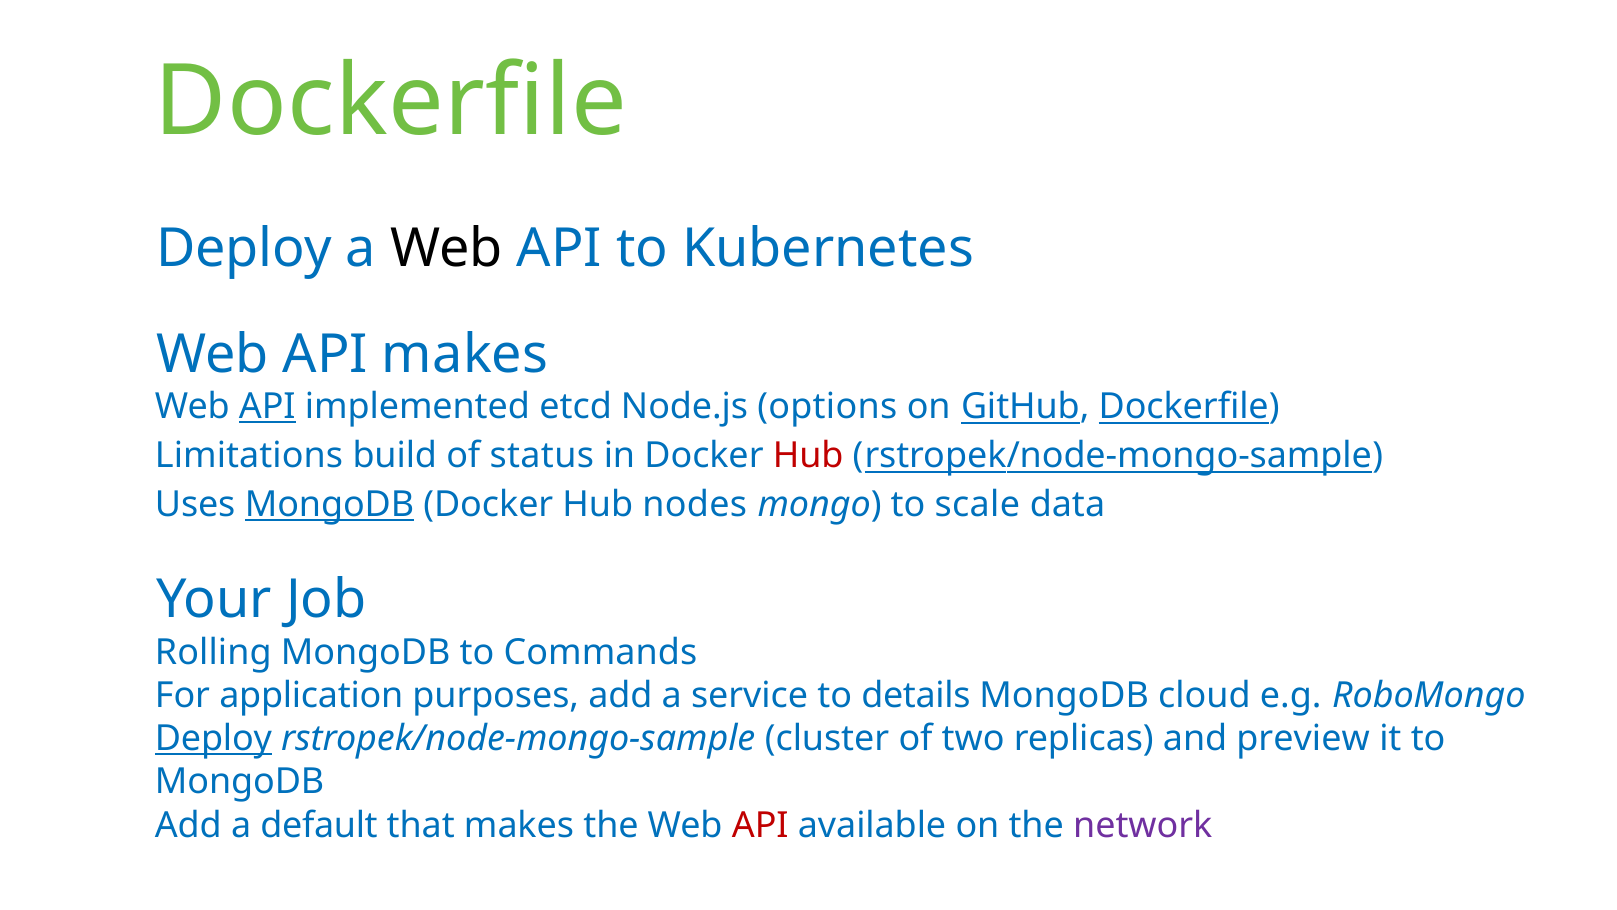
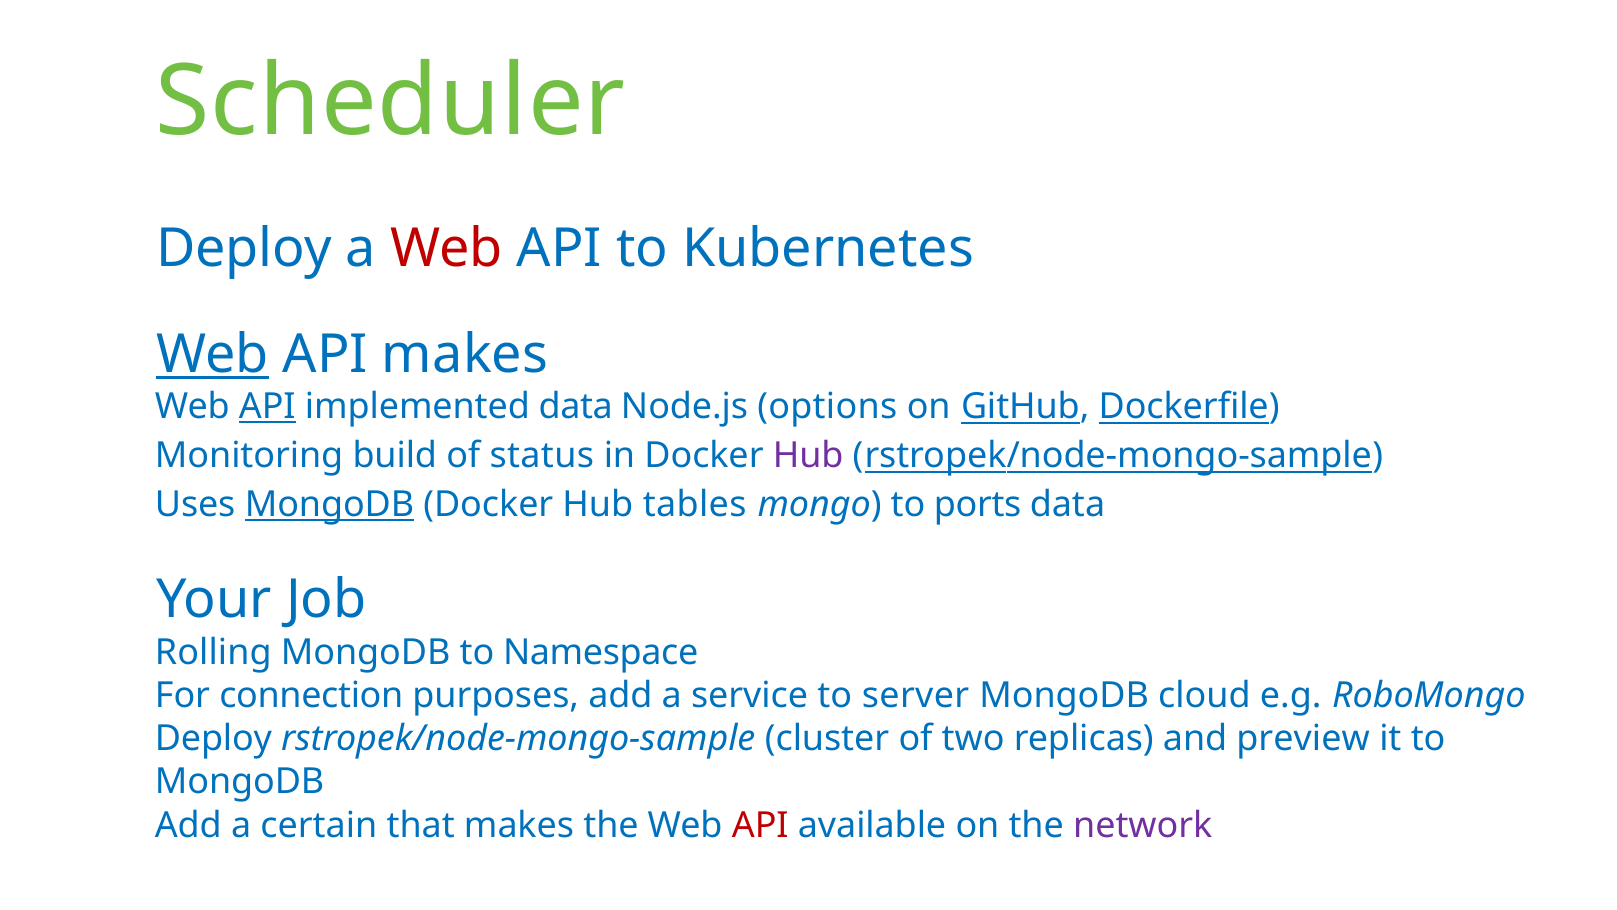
Dockerfile: Dockerfile -> Scheduler (390, 102)
Web colour: black -> red (447, 249)
Web underline: none -> present (213, 354)
implemented etcd: etcd -> data (576, 407)
Limitations: Limitations -> Monitoring (249, 455)
Hub colour: red -> purple (808, 455)
nodes: nodes -> tables (695, 504)
scale: scale -> ports (978, 504)
Commands: Commands -> Namespace (601, 652)
application: application -> connection (311, 695)
details: details -> server (916, 695)
Deploy underline: present -> none (213, 739)
default: default -> certain (319, 825)
